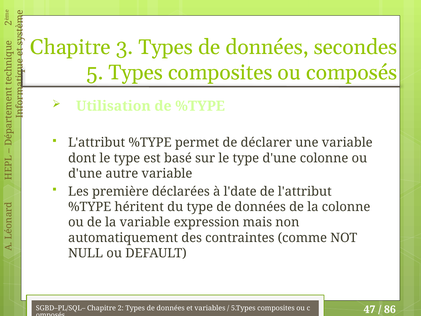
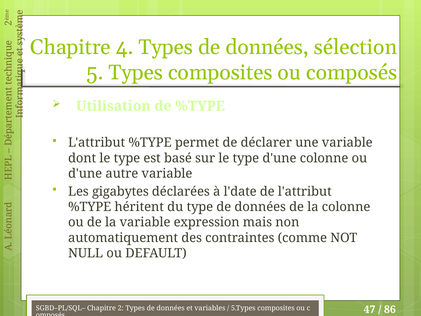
3: 3 -> 4 (125, 47)
secondes: secondes -> sélection (355, 47)
première: première -> gigabytes (120, 191)
